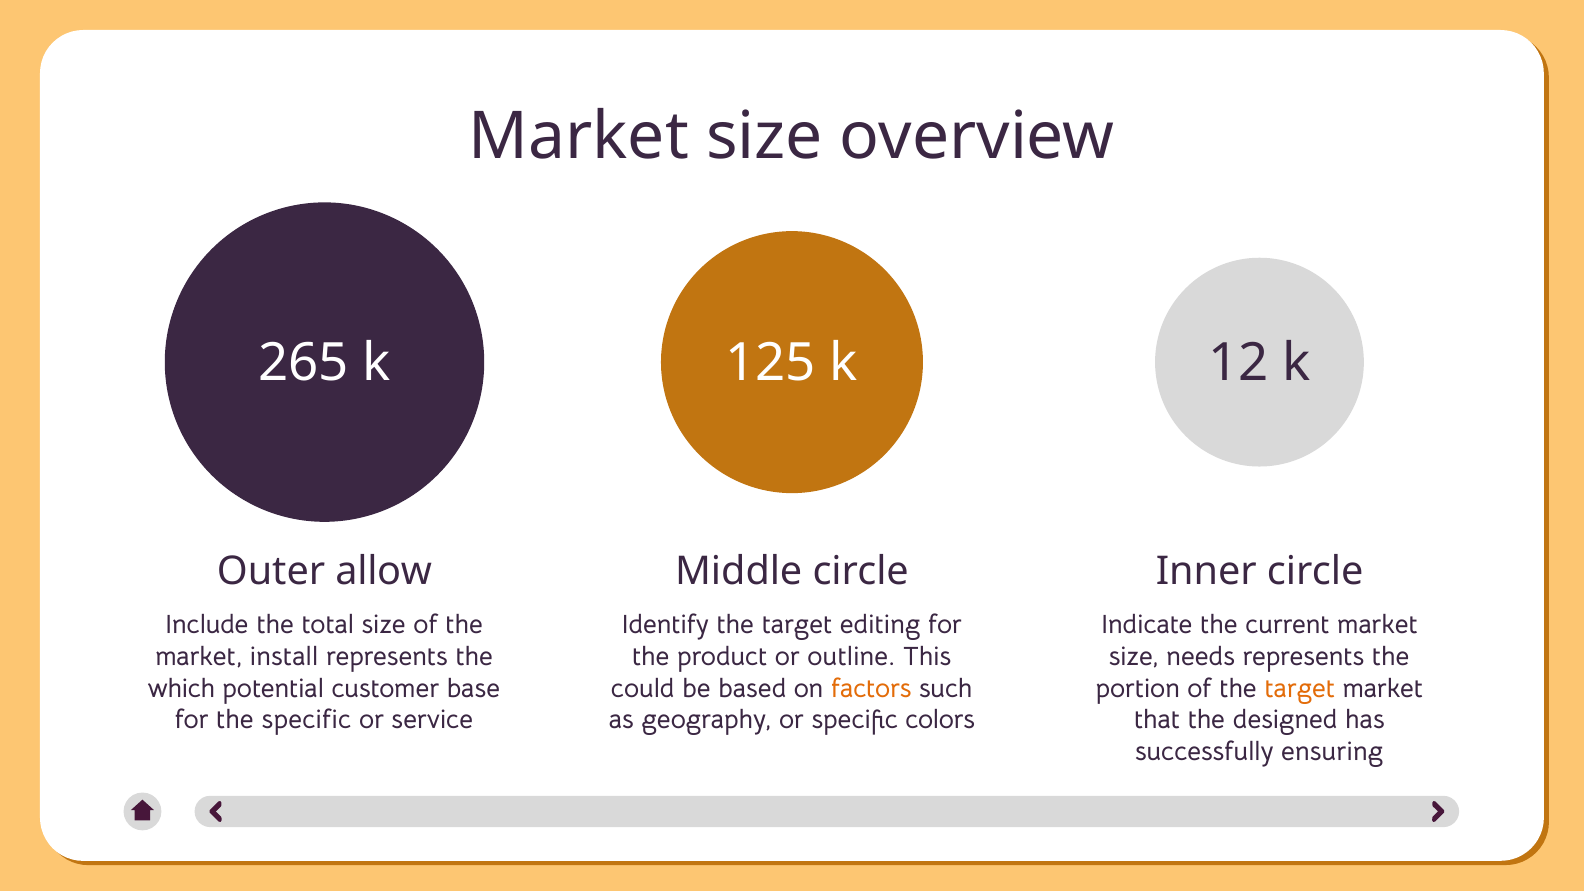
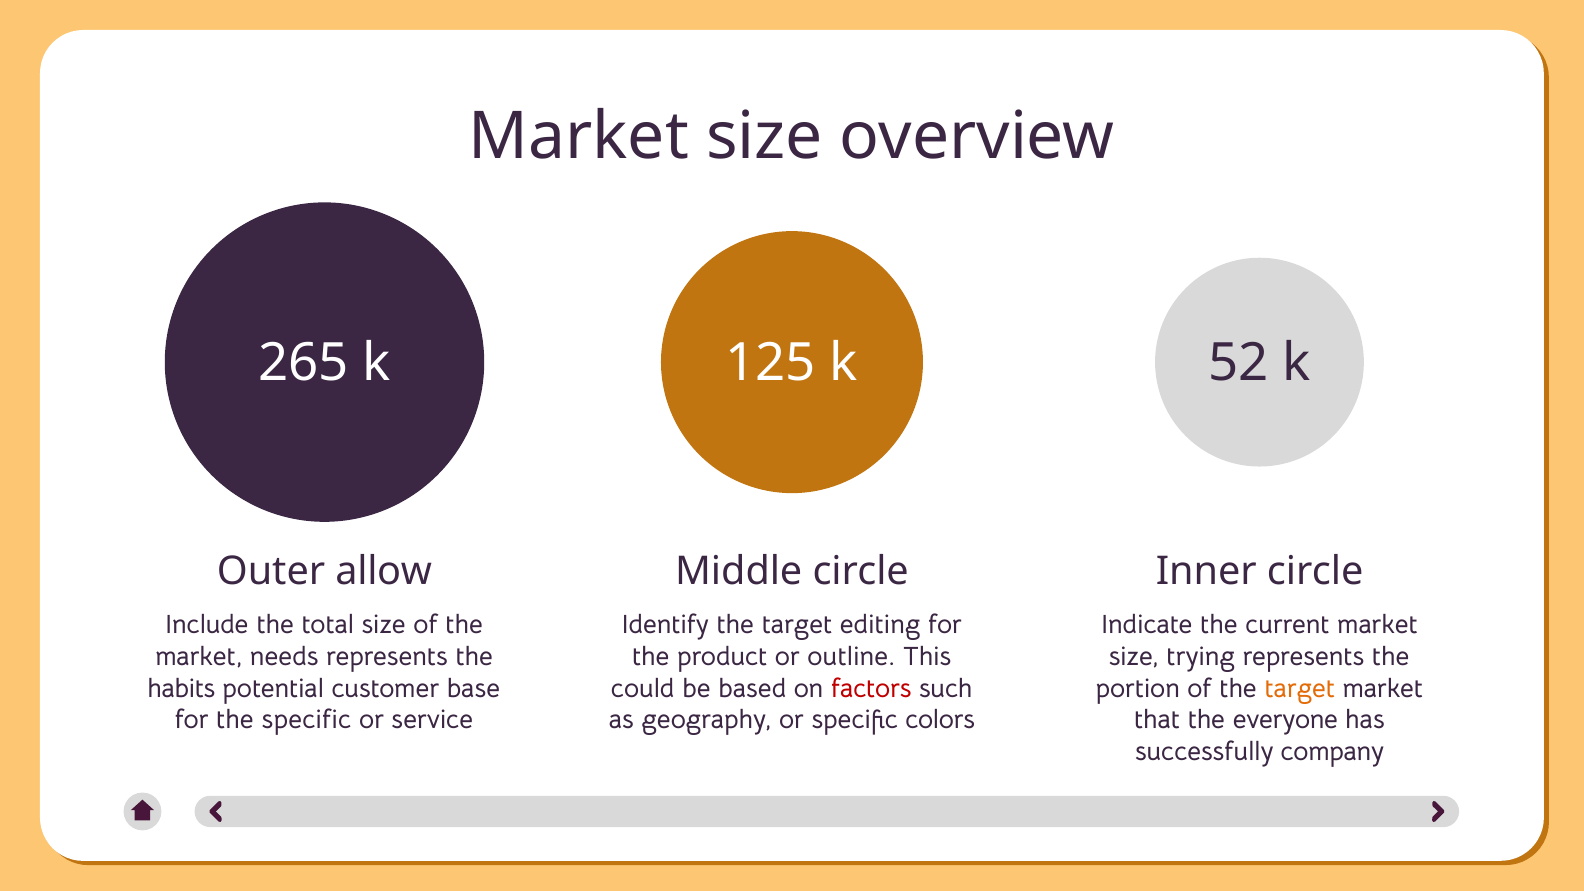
12: 12 -> 52 (1239, 363)
install: install -> needs (284, 657)
needs: needs -> trying (1201, 657)
which: which -> habits (181, 688)
factors colour: orange -> red (871, 688)
designed: designed -> everyone (1285, 720)
ensuring: ensuring -> company (1332, 752)
